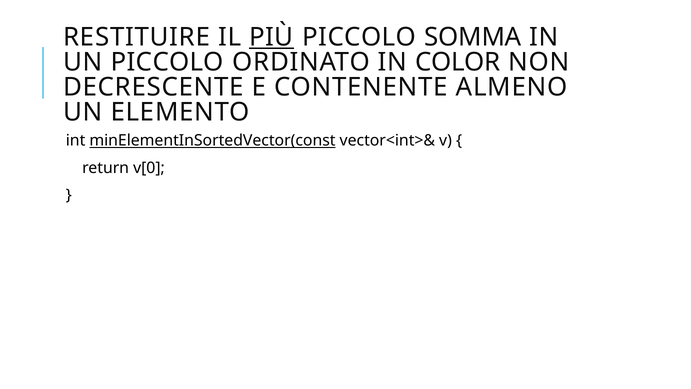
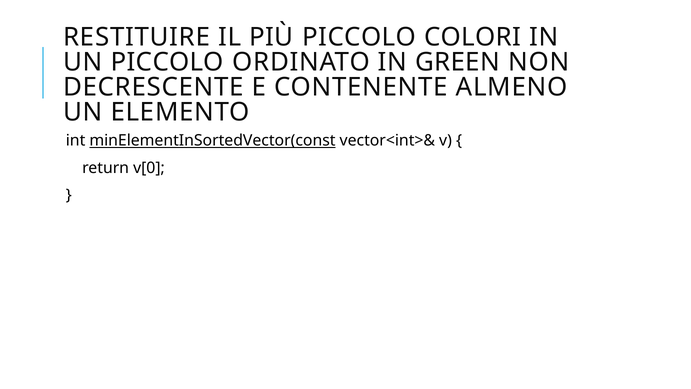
PIÙ underline: present -> none (271, 37)
SOMMA: SOMMA -> COLORI (473, 37)
COLOR: COLOR -> GREEN (458, 62)
